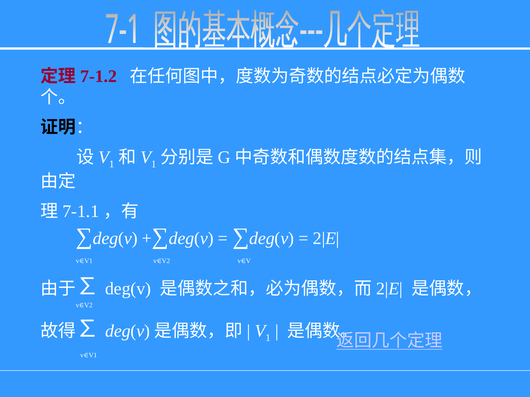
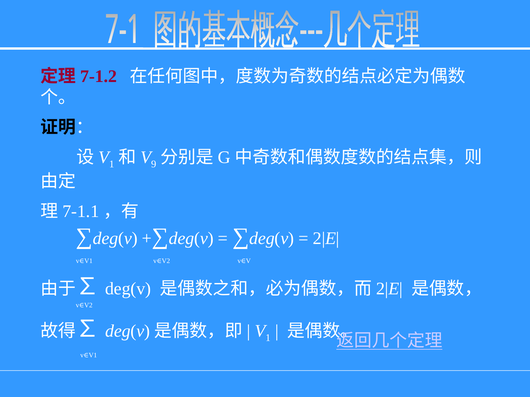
1: 1 -> 9 (154, 164)
